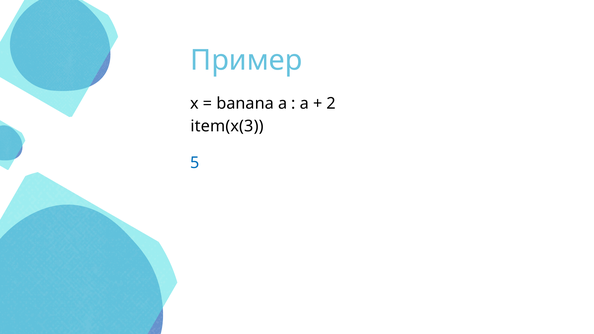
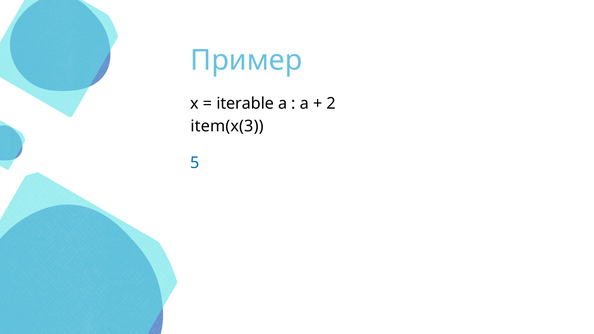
banana: banana -> iterable (245, 103)
